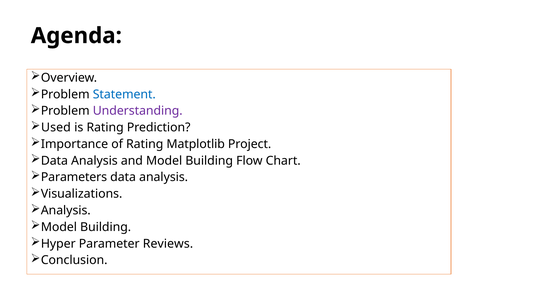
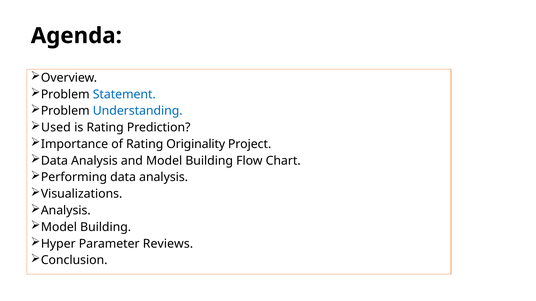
Understanding colour: purple -> blue (138, 111)
Matplotlib: Matplotlib -> Originality (196, 144)
Parameters: Parameters -> Performing (74, 178)
